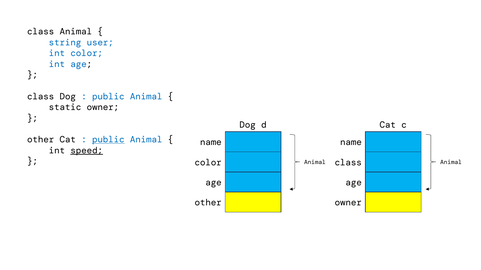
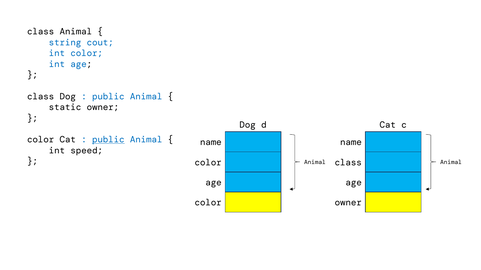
user: user -> cout (100, 43)
other: other -> color (41, 140)
speed underline: present -> none (87, 151)
other: other -> color (208, 203)
